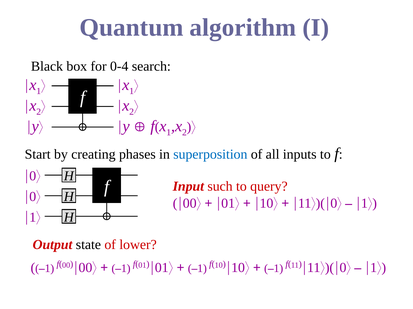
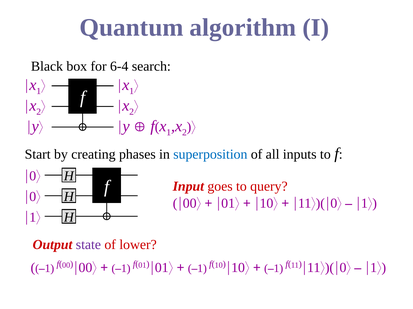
0-4: 0-4 -> 6-4 (119, 66)
such: such -> goes (220, 187)
state colour: black -> purple (88, 245)
